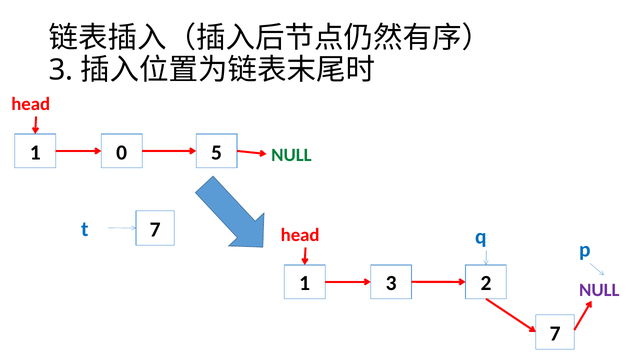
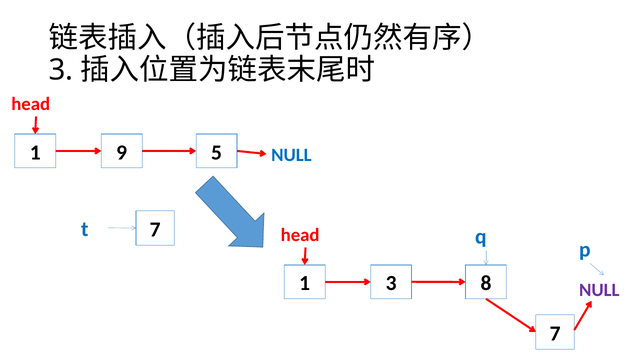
0: 0 -> 9 (122, 153)
NULL colour: green -> blue (291, 155)
2: 2 -> 8 (486, 284)
